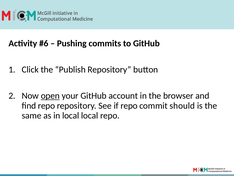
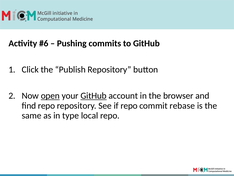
GitHub underline: none -> present (94, 96)
should: should -> rebase (182, 105)
in local: local -> type (71, 115)
